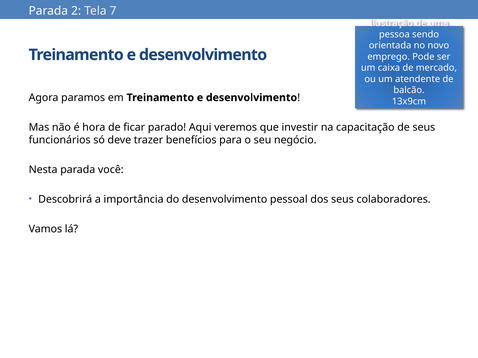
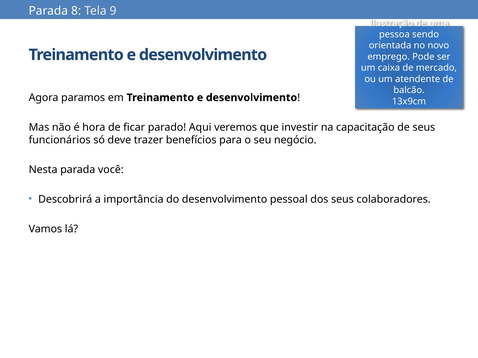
2: 2 -> 8 (76, 11)
7: 7 -> 9 (113, 11)
